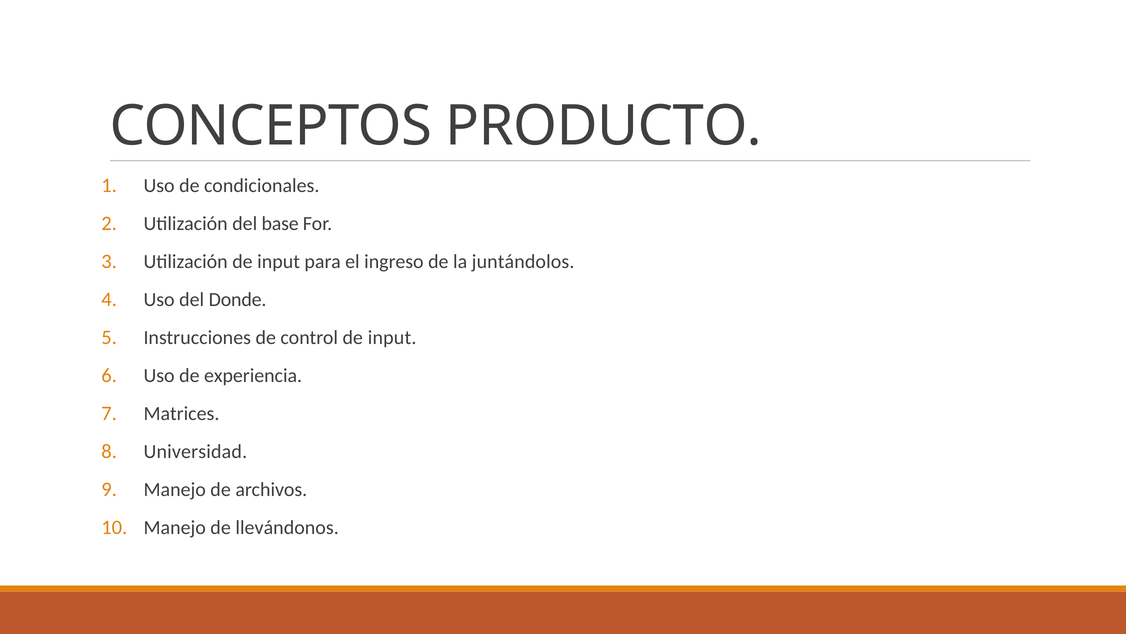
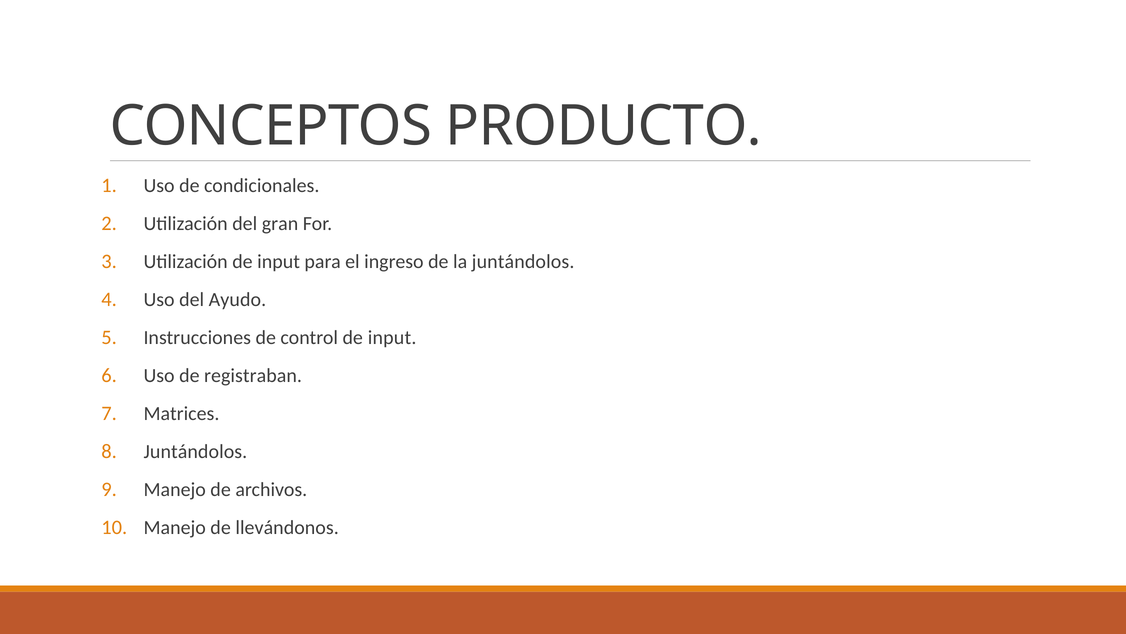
base: base -> gran (280, 223)
Donde: Donde -> Ayudo (237, 299)
experiencia: experiencia -> registraban (253, 375)
Universidad: Universidad -> Juntándolos (195, 451)
